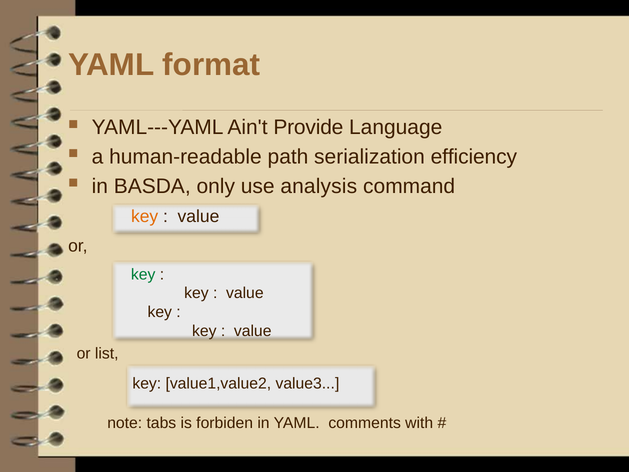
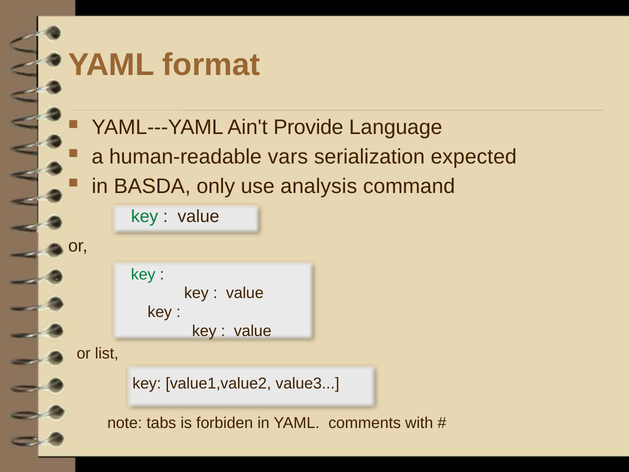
path: path -> vars (288, 157)
efficiency: efficiency -> expected (474, 157)
key colour: orange -> green (145, 217)
